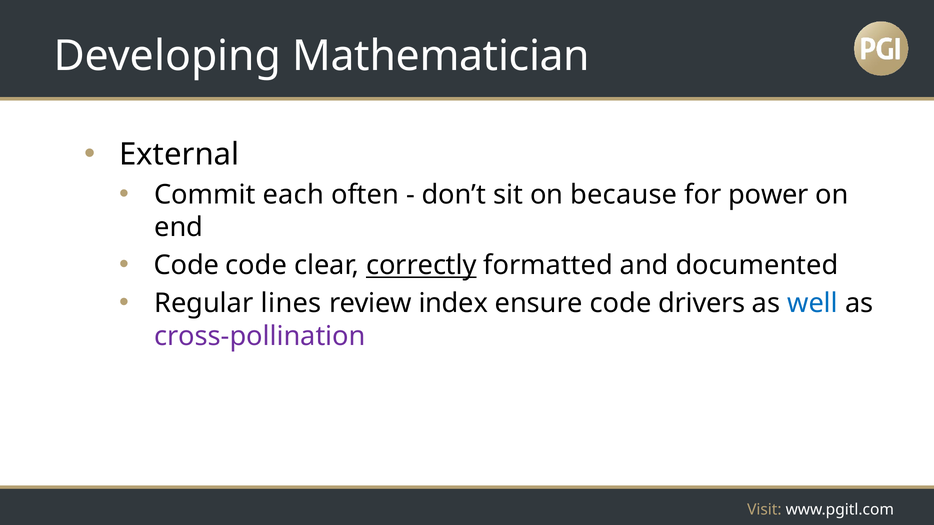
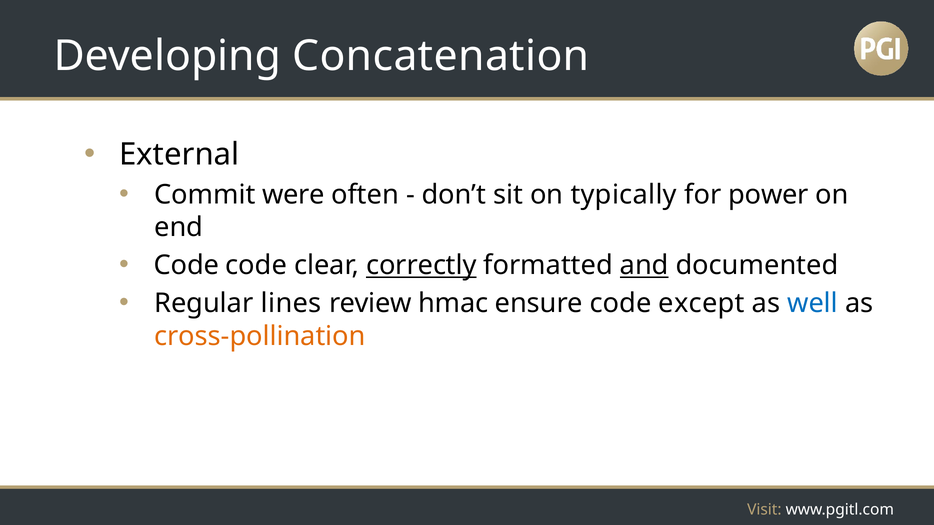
Mathematician: Mathematician -> Concatenation (441, 56)
each: each -> were (293, 195)
because: because -> typically (624, 195)
and underline: none -> present (644, 266)
index: index -> hmac (453, 304)
drivers: drivers -> except (702, 304)
cross-pollination colour: purple -> orange (260, 336)
